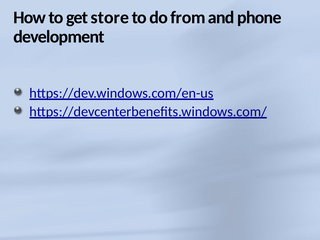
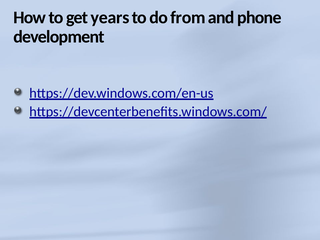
store: store -> years (110, 18)
